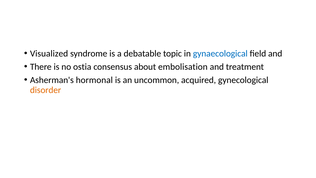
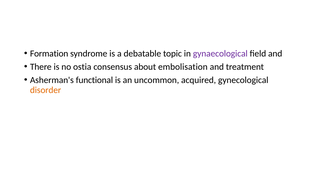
Visualized: Visualized -> Formation (49, 53)
gynaecological colour: blue -> purple (220, 53)
hormonal: hormonal -> functional (94, 80)
